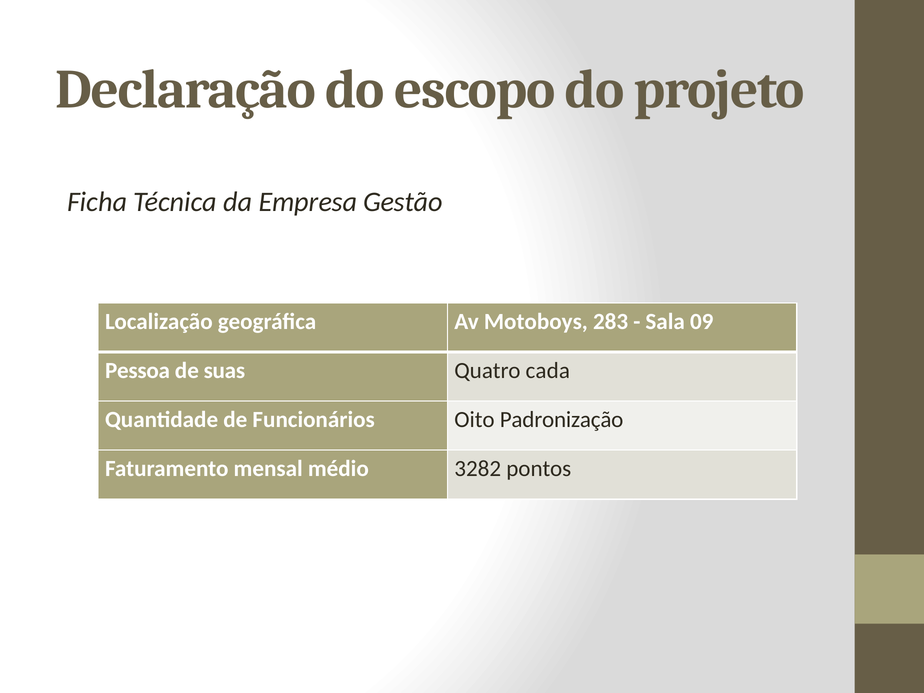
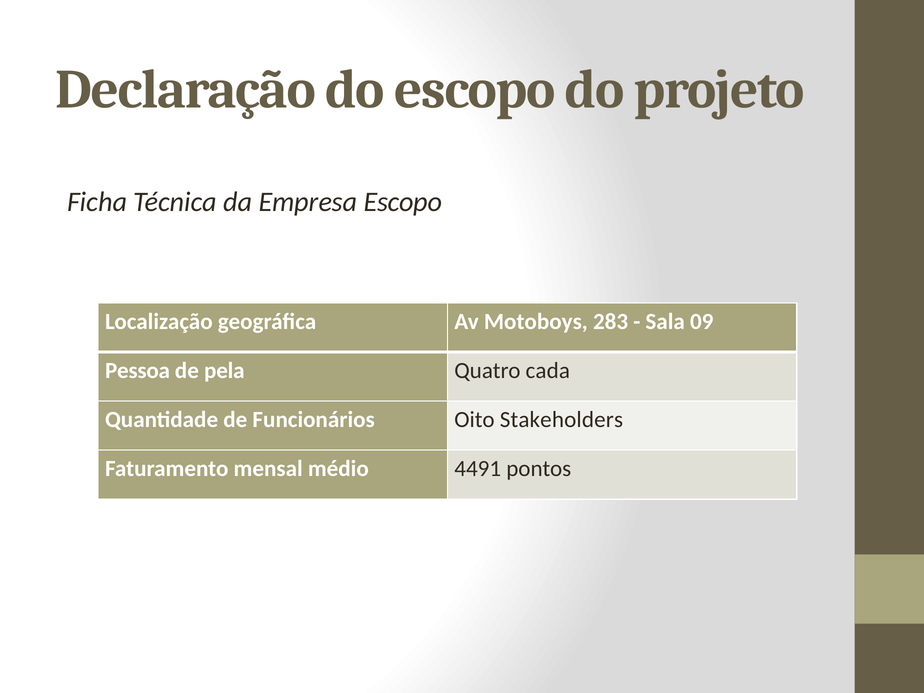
Empresa Gestão: Gestão -> Escopo (403, 202)
suas: suas -> pela (224, 371)
Padronização: Padronização -> Stakeholders (561, 420)
3282: 3282 -> 4491 (478, 469)
